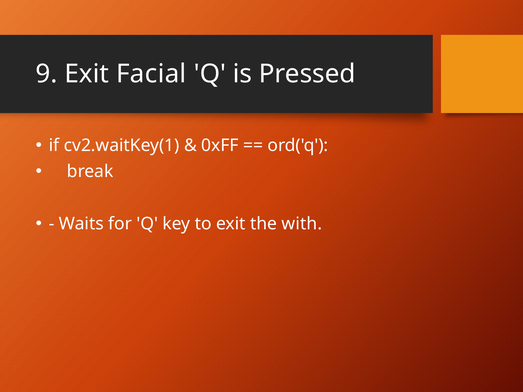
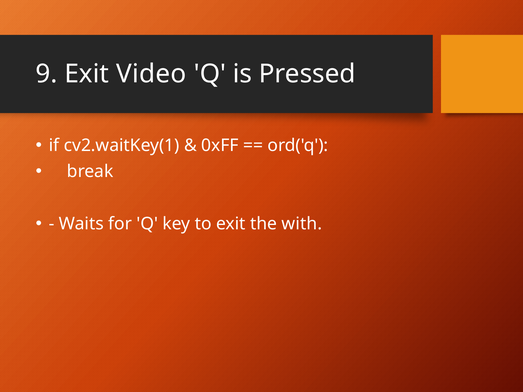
Facial: Facial -> Video (151, 74)
